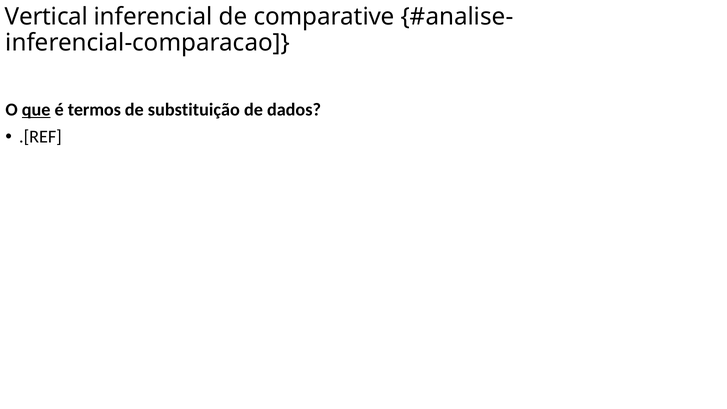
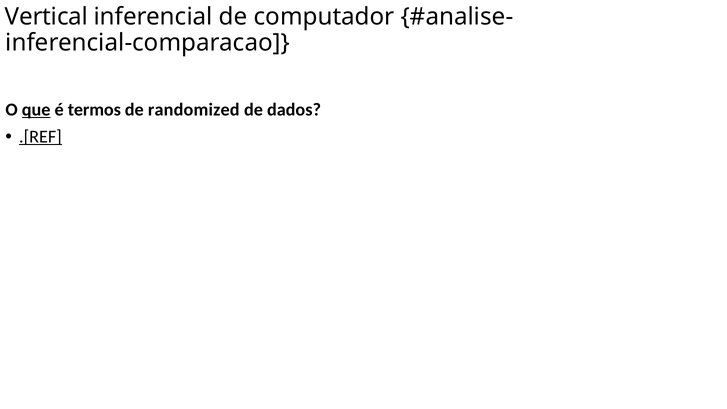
comparative: comparative -> computador (324, 17)
substituição: substituição -> randomized (194, 110)
.[REF underline: none -> present (40, 137)
